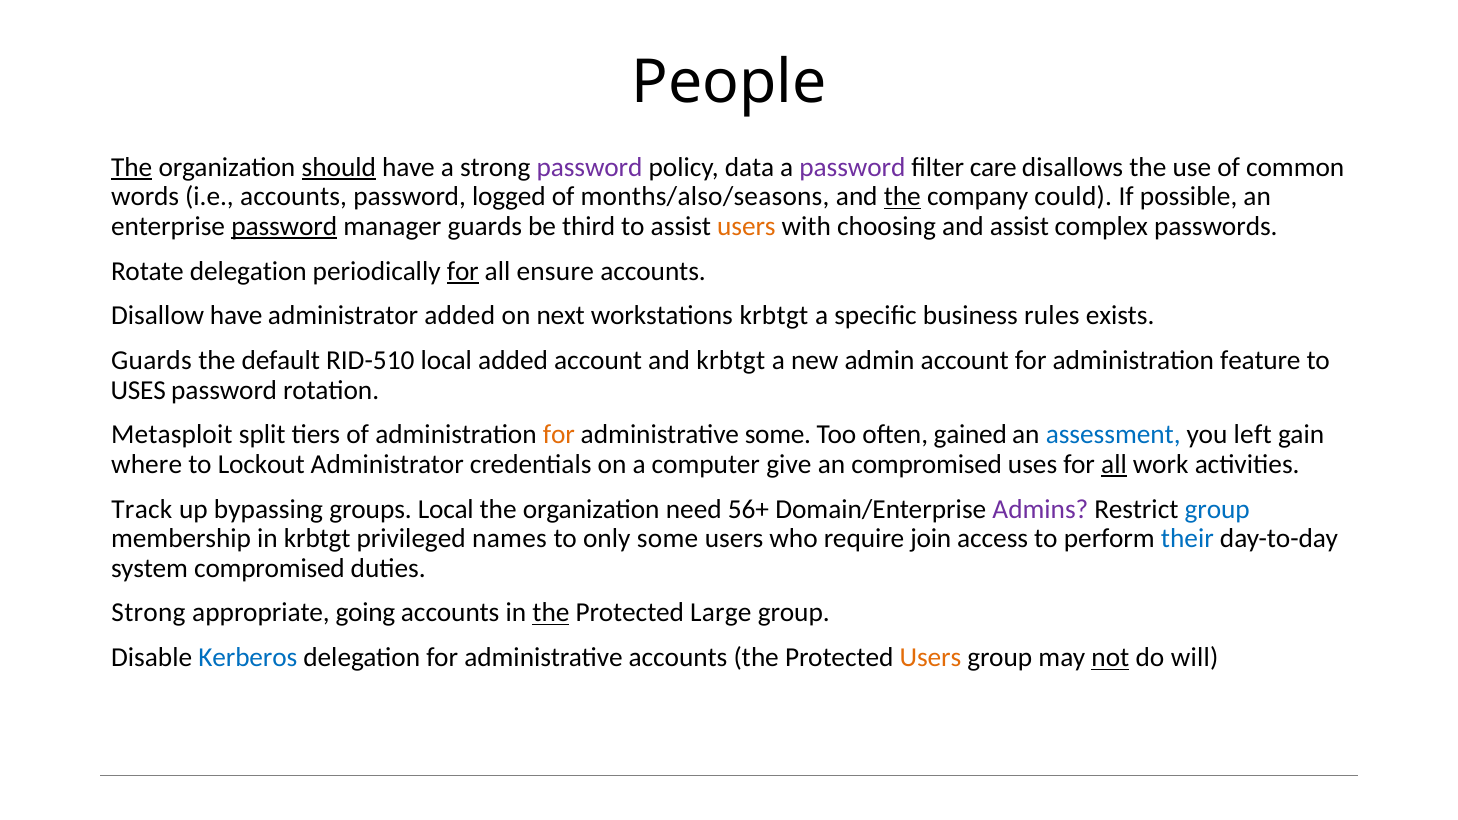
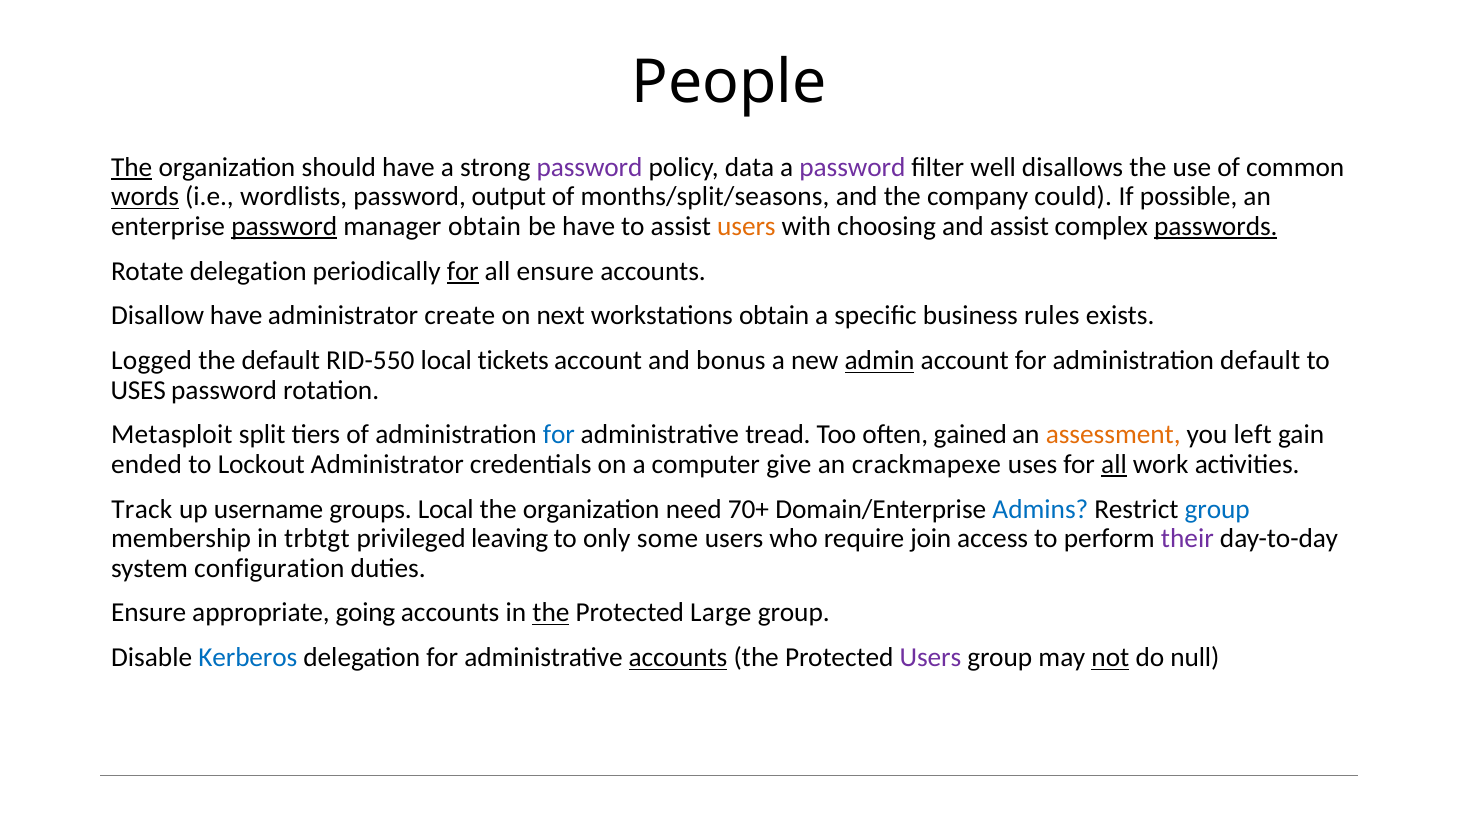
should underline: present -> none (339, 167)
care: care -> well (993, 167)
words underline: none -> present (145, 197)
i.e accounts: accounts -> wordlists (294, 197)
logged: logged -> output (509, 197)
months/also/seasons: months/also/seasons -> months/split/seasons (705, 197)
the underline: present -> none (902, 197)
manager guards: guards -> obtain (485, 226)
be third: third -> have (589, 226)
passwords underline: none -> present (1216, 226)
administrator added: added -> create (460, 316)
workstations krbtgt: krbtgt -> obtain (774, 316)
Guards: Guards -> Logged (152, 361)
RID-510: RID-510 -> RID-550 (370, 361)
local added: added -> tickets (513, 361)
and krbtgt: krbtgt -> bonus (731, 361)
admin underline: none -> present (880, 361)
administration feature: feature -> default (1260, 361)
for colour: orange -> blue (559, 435)
administrative some: some -> tread (778, 435)
assessment colour: blue -> orange (1113, 435)
where: where -> ended (147, 464)
an compromised: compromised -> crackmapexe (926, 464)
bypassing: bypassing -> username (269, 509)
56+: 56+ -> 70+ (748, 509)
Admins colour: purple -> blue (1040, 509)
in krbtgt: krbtgt -> trbtgt (317, 539)
names: names -> leaving (510, 539)
their colour: blue -> purple (1187, 539)
system compromised: compromised -> configuration (269, 568)
Strong: Strong -> Ensure (149, 613)
accounts underline: none -> present (678, 658)
Users colour: orange -> purple (930, 658)
will: will -> null (1195, 658)
